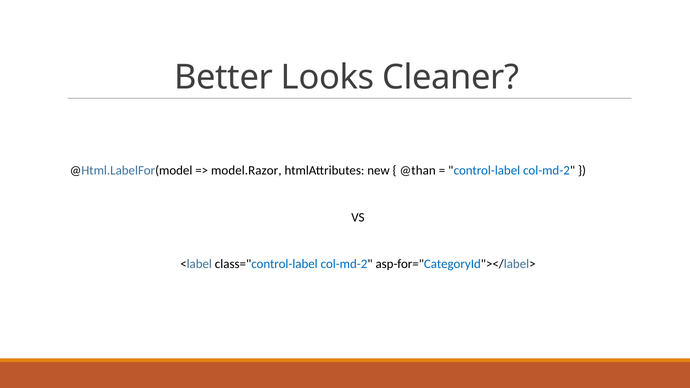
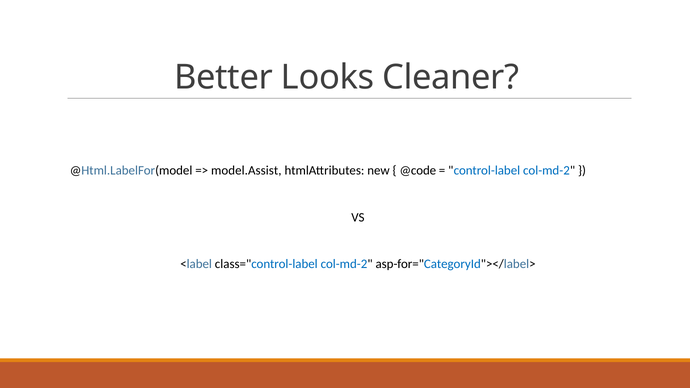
model.Razor: model.Razor -> model.Assist (246, 171)
@than: @than -> @code (418, 171)
